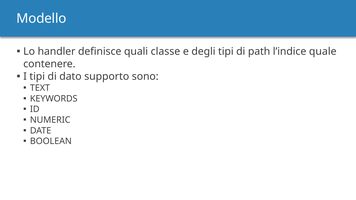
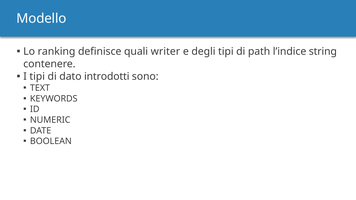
handler: handler -> ranking (57, 52)
classe: classe -> writer (165, 52)
quale: quale -> string (323, 52)
supporto: supporto -> introdotti (107, 77)
